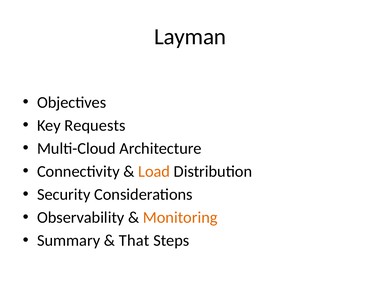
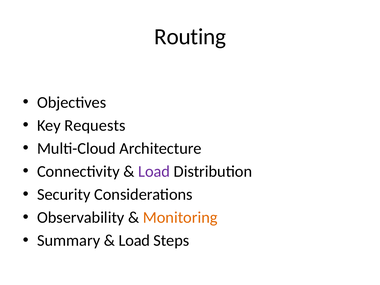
Layman: Layman -> Routing (190, 37)
Load colour: orange -> purple (154, 171)
That: That -> Load (134, 241)
